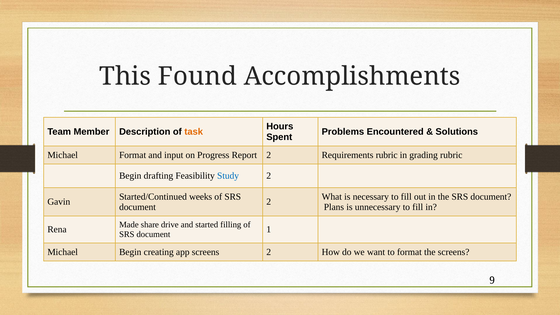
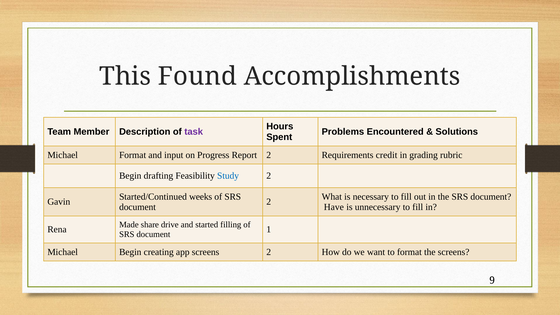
task colour: orange -> purple (194, 132)
Requirements rubric: rubric -> credit (387, 155)
Plans: Plans -> Have (334, 207)
